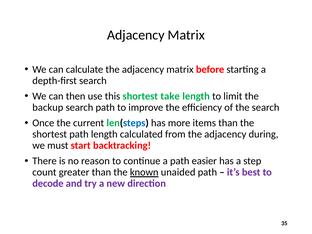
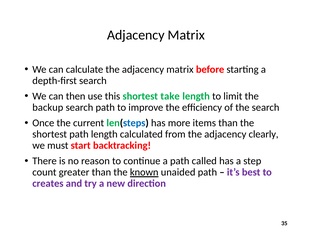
during: during -> clearly (264, 134)
easier: easier -> called (204, 161)
decode: decode -> creates (48, 183)
